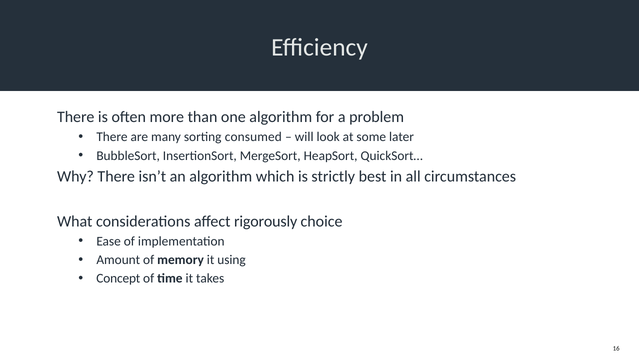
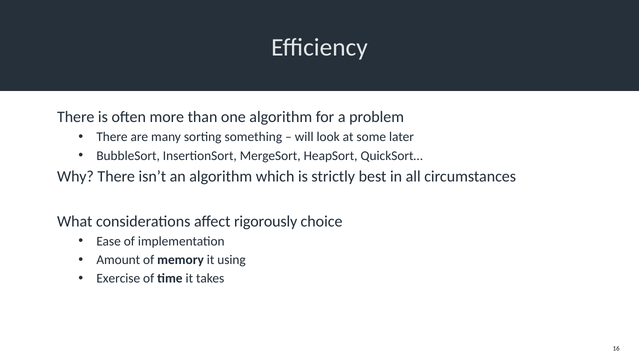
consumed: consumed -> something (253, 137)
Concept: Concept -> Exercise (118, 279)
